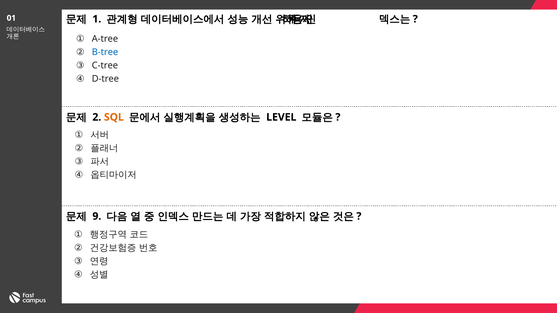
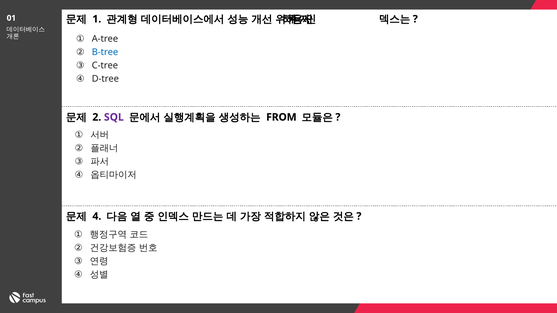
SQL colour: orange -> purple (114, 117)
LEVEL: LEVEL -> FROM (281, 117)
9: 9 -> 4 (97, 216)
